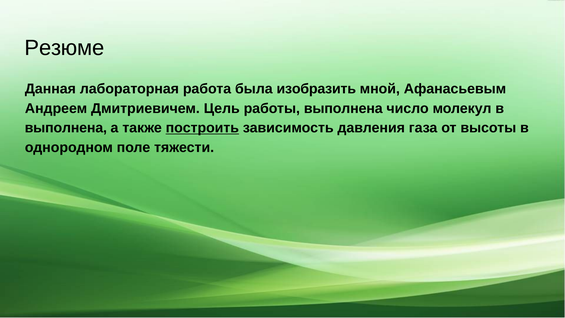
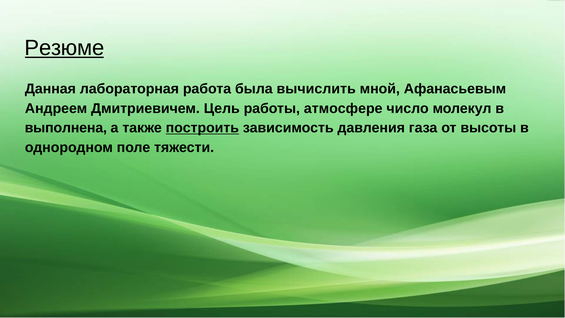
Резюме underline: none -> present (64, 48)
изобразить: изобразить -> вычислить (316, 89)
работы выполнена: выполнена -> атмосфере (343, 108)
